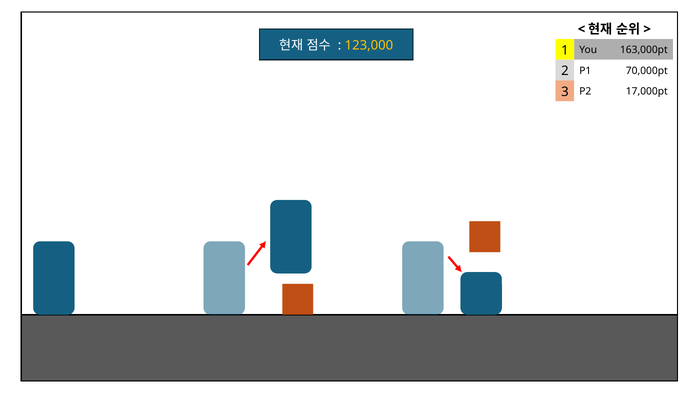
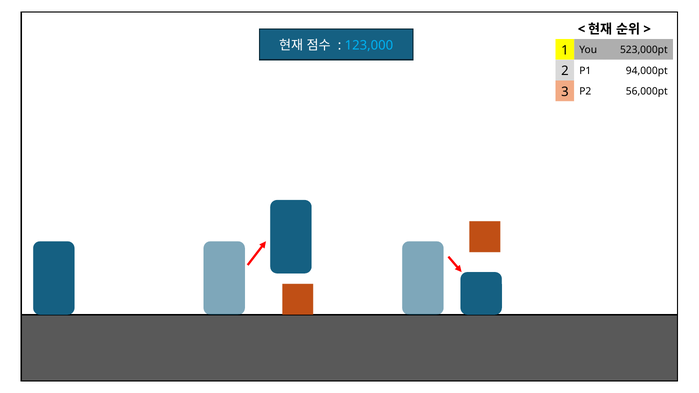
123,000 colour: yellow -> light blue (369, 45)
163,000pt: 163,000pt -> 523,000pt (644, 50)
70,000pt: 70,000pt -> 94,000pt (647, 71)
17,000pt: 17,000pt -> 56,000pt (647, 92)
